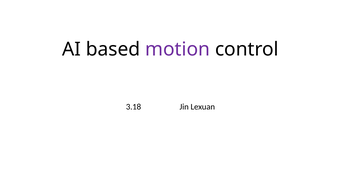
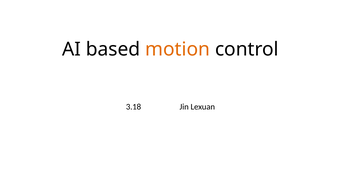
motion colour: purple -> orange (178, 49)
